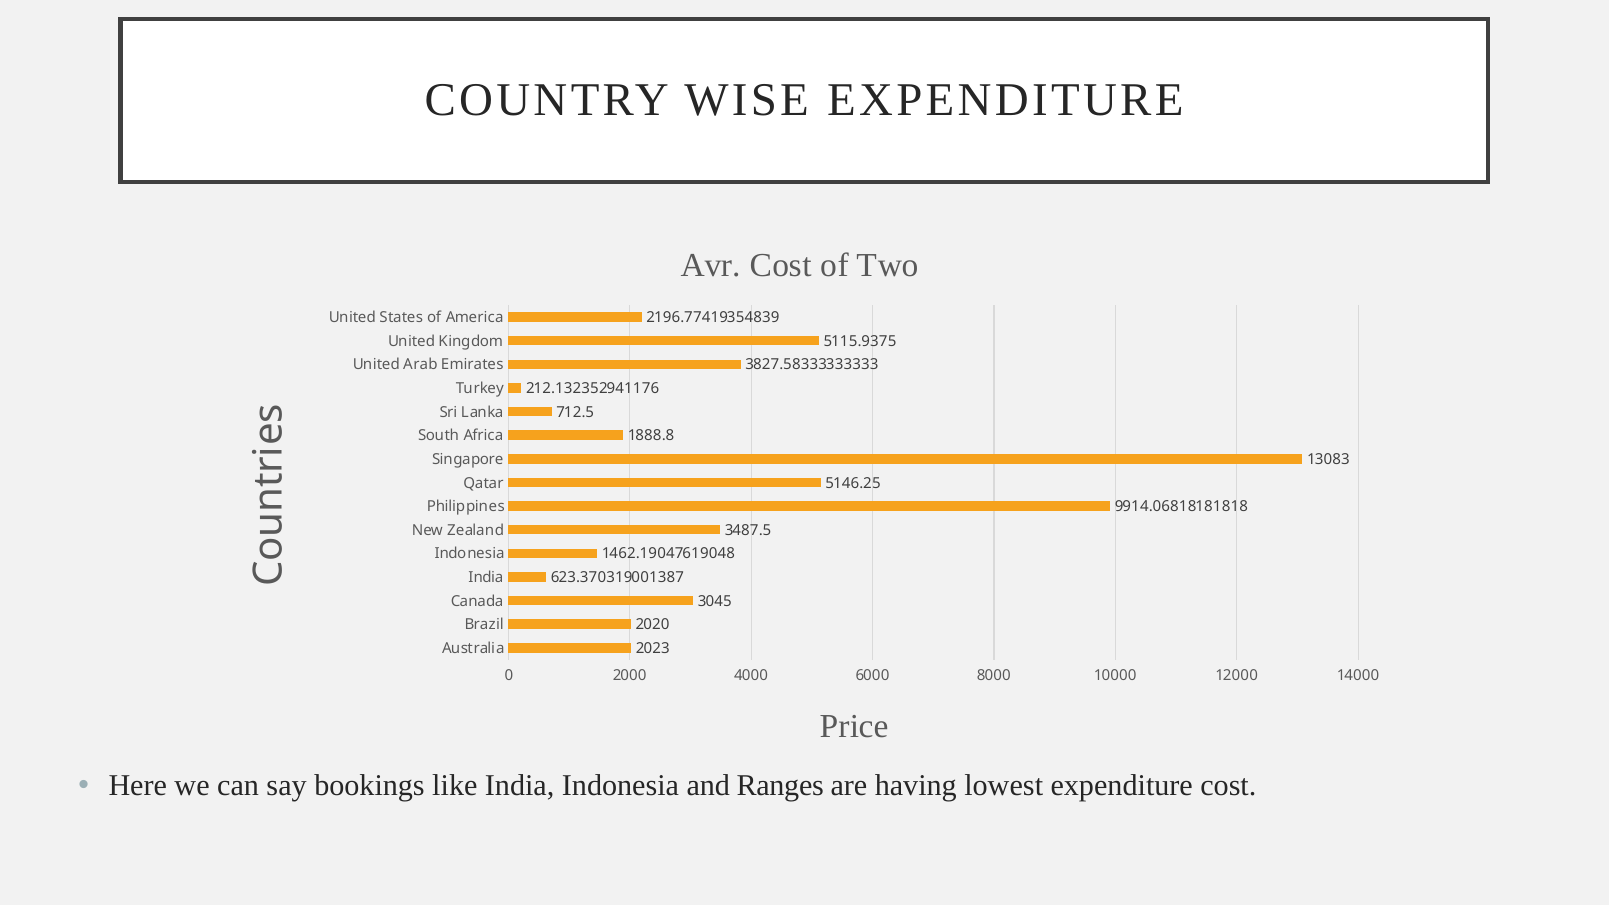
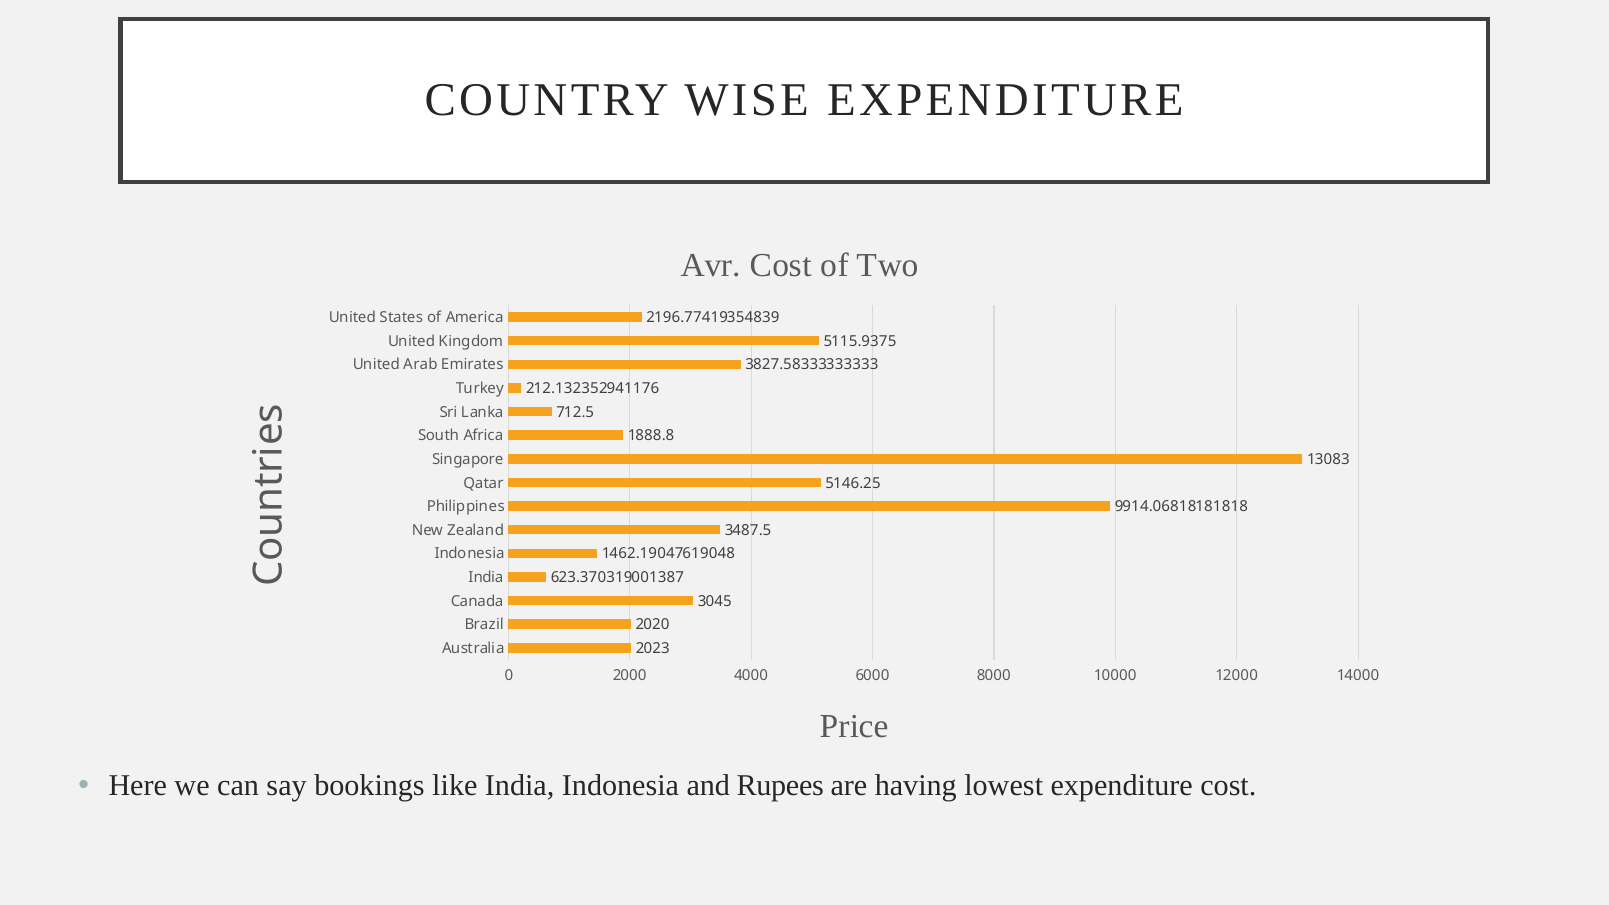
Ranges: Ranges -> Rupees (780, 786)
